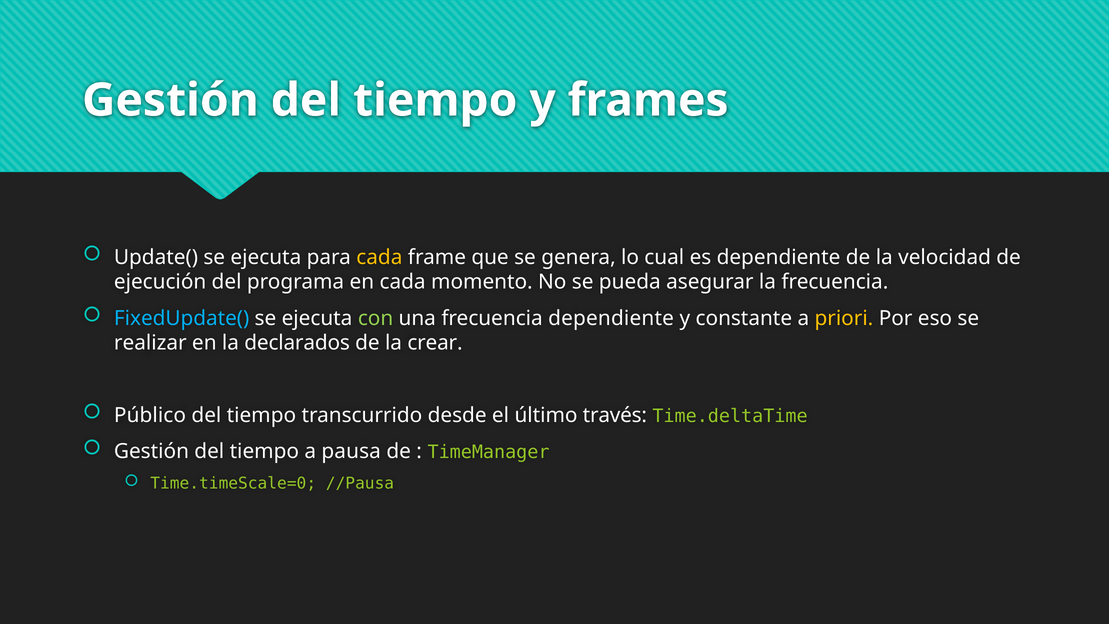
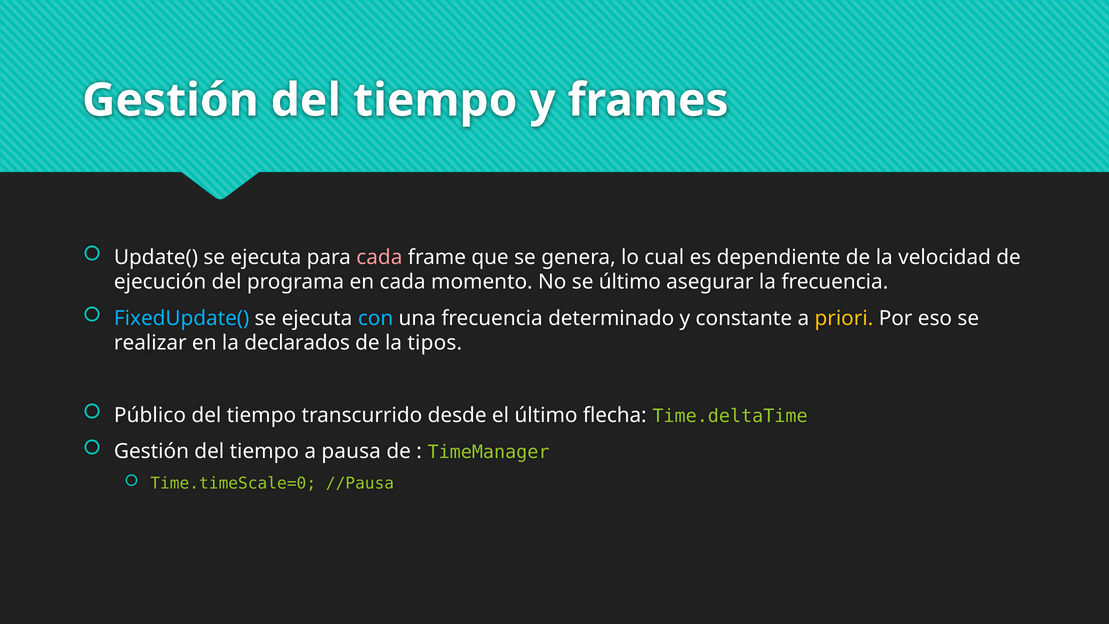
cada colour: yellow -> pink (379, 257)
se pueda: pueda -> último (630, 282)
con colour: light green -> light blue (376, 318)
frecuencia dependiente: dependiente -> determinado (611, 318)
crear: crear -> tipos (435, 343)
través: través -> flecha (615, 415)
